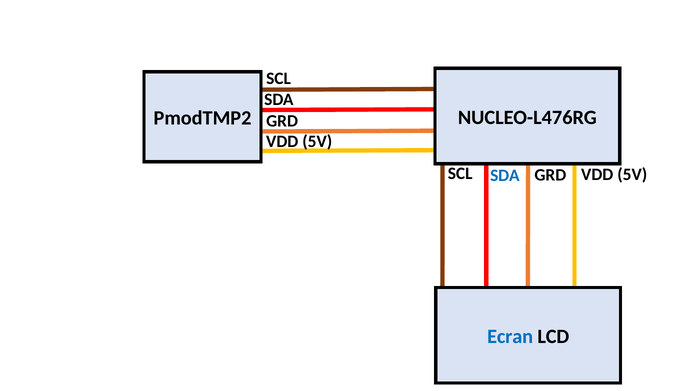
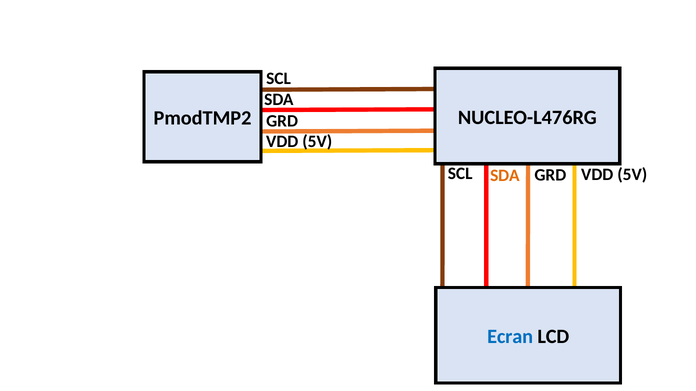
SDA colour: blue -> orange (505, 175)
